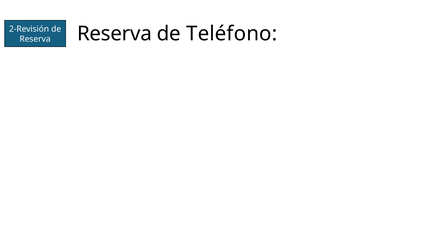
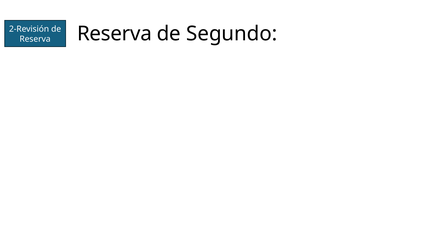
Teléfono: Teléfono -> Segundo (232, 34)
